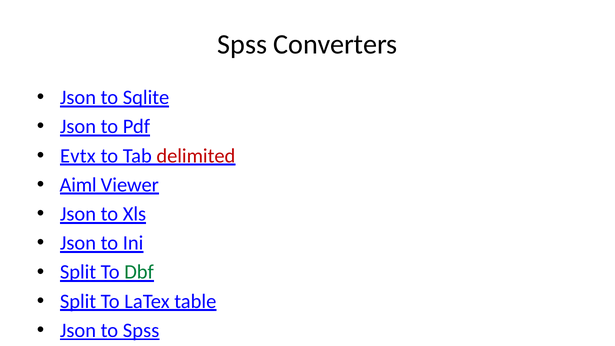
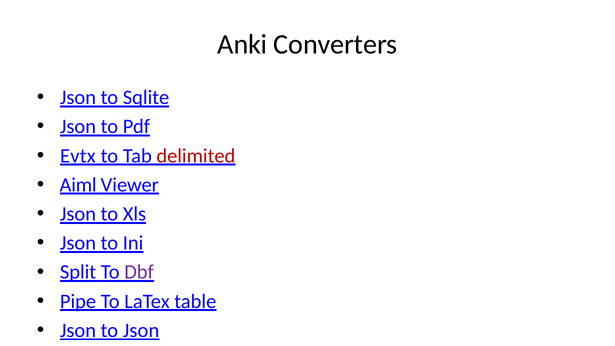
Spss: Spss -> Anki (242, 45)
Dbf colour: green -> purple (139, 272)
Split: Split -> Pipe (78, 301)
Spss: Spss -> Json (141, 330)
